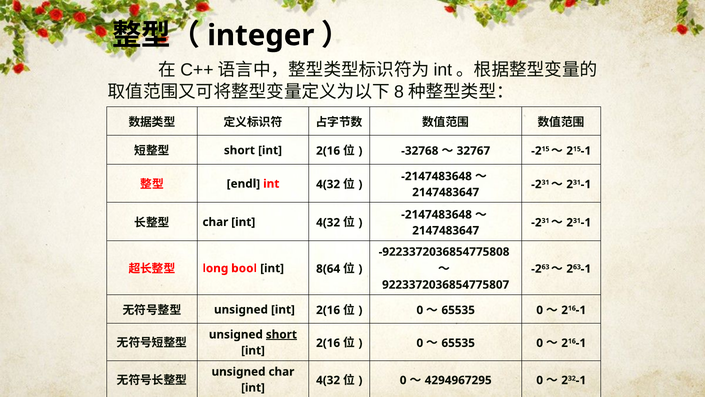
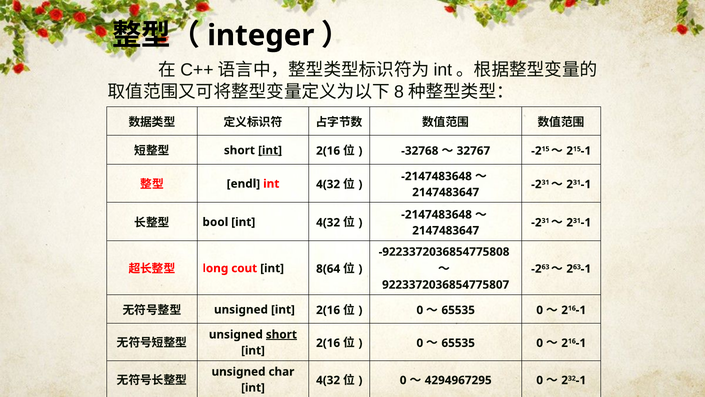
int underline: none -> present (270, 150)
char: char -> bool (215, 222)
bool: bool -> cout (244, 268)
